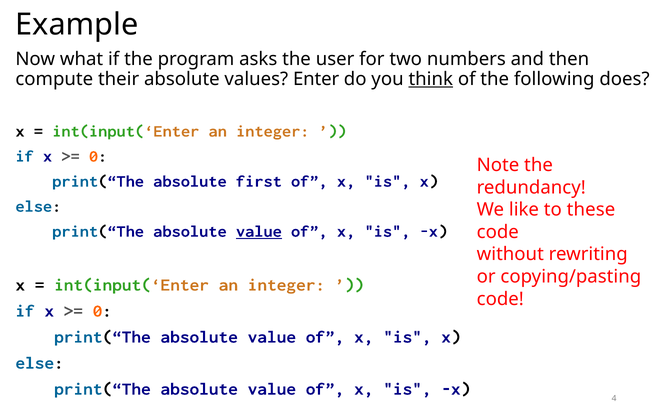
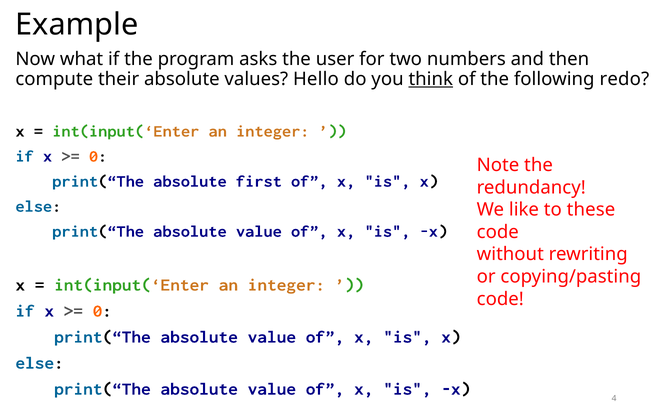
Enter: Enter -> Hello (316, 79)
does: does -> redo (624, 79)
value underline: present -> none (259, 231)
